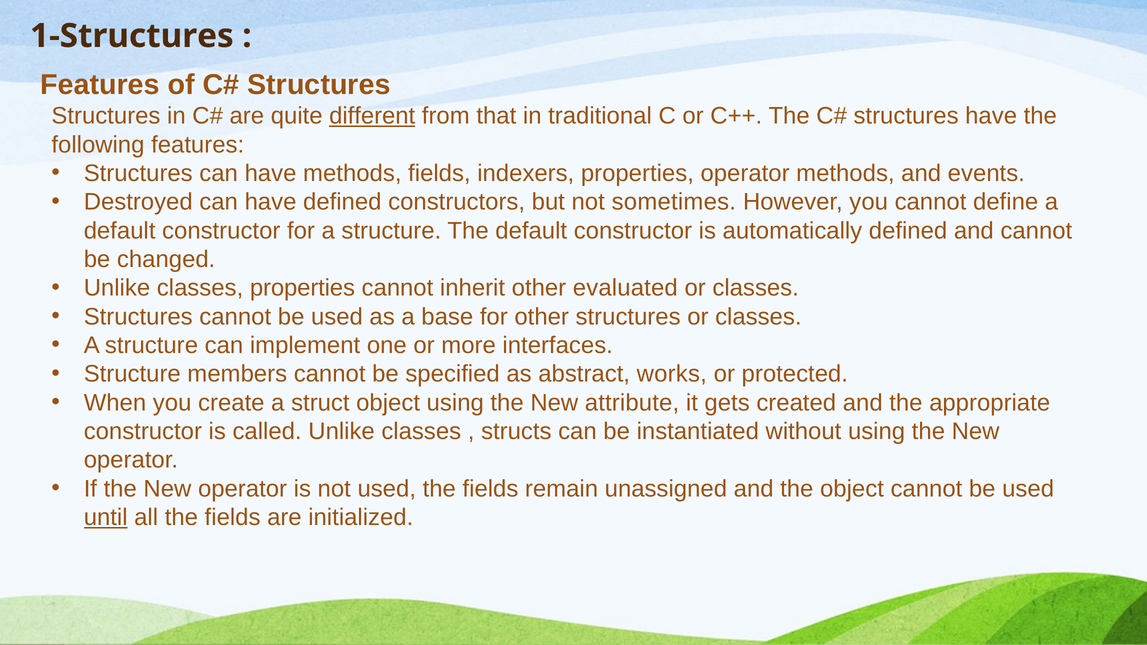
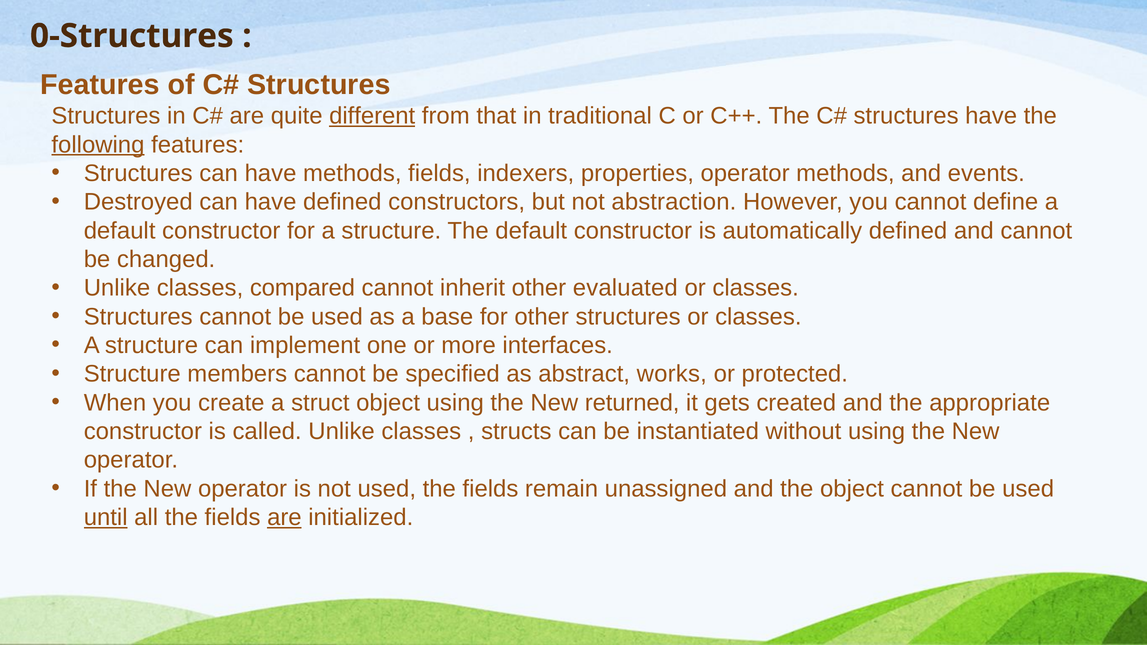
1-Structures: 1-Structures -> 0-Structures (132, 36)
following underline: none -> present (98, 145)
sometimes: sometimes -> abstraction (674, 202)
classes properties: properties -> compared (302, 288)
attribute: attribute -> returned (632, 403)
are underline: none -> present (284, 518)
